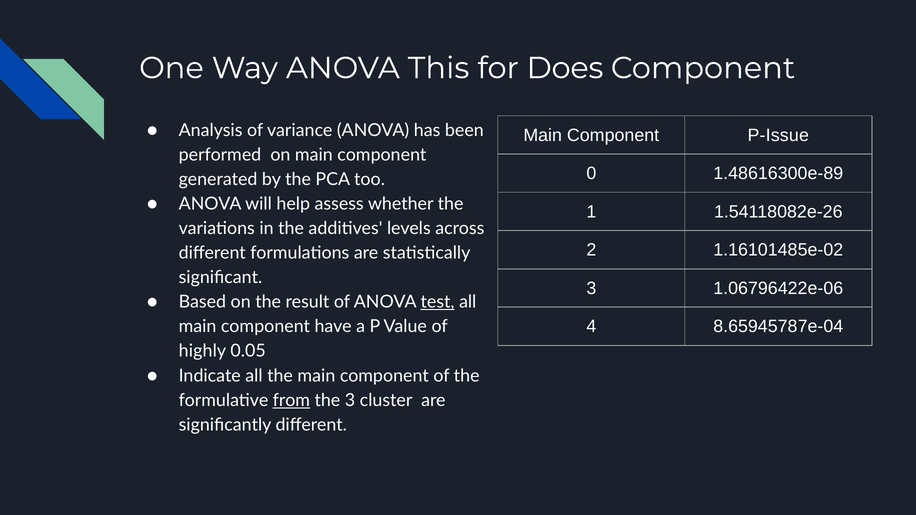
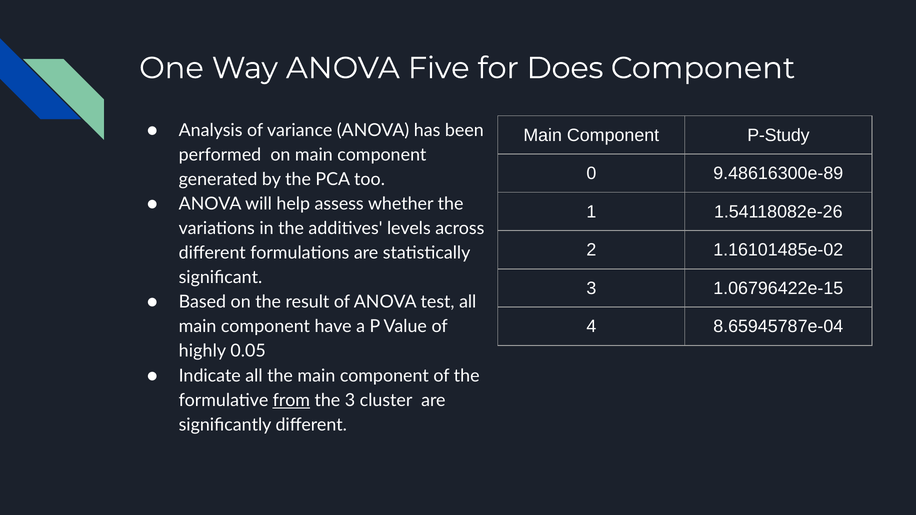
This: This -> Five (439, 68)
P-Issue: P-Issue -> P-Study (778, 135)
1.48616300e-89: 1.48616300e-89 -> 9.48616300e-89 (778, 174)
1.06796422e-06: 1.06796422e-06 -> 1.06796422e-15 (778, 288)
test underline: present -> none (438, 302)
